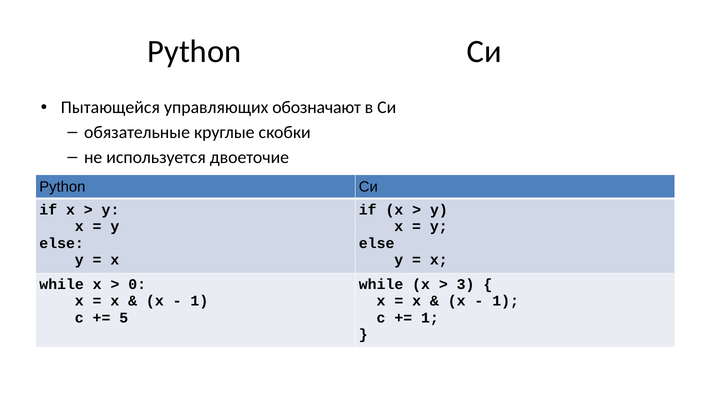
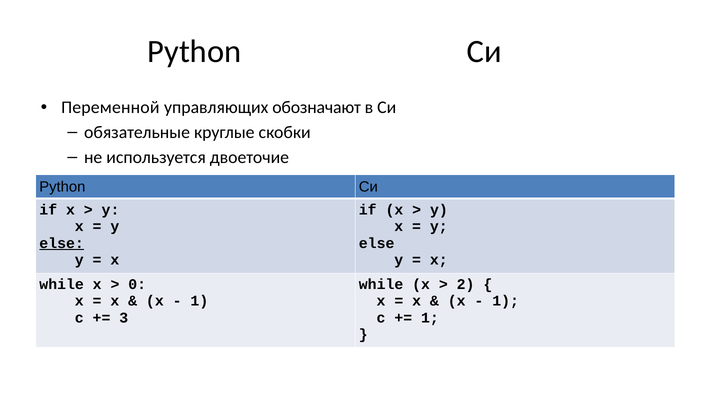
Пытающейся: Пытающейся -> Переменной (110, 108)
else underline: none -> present (62, 244)
3: 3 -> 2 (466, 284)
5: 5 -> 3 (124, 318)
